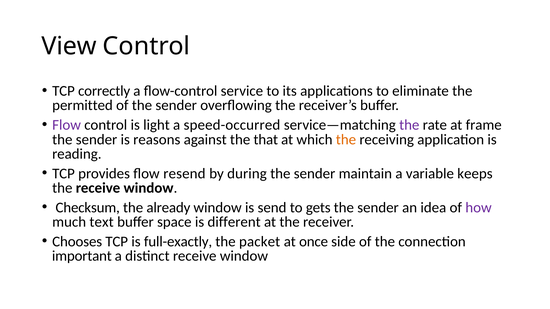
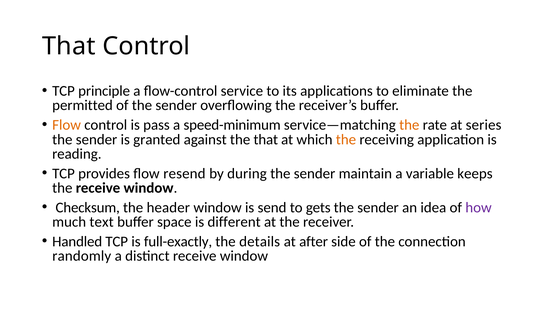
View: View -> That (69, 46)
correctly: correctly -> principle (104, 91)
Flow colour: purple -> orange (67, 125)
light: light -> pass (156, 125)
speed-occurred: speed-occurred -> speed-minimum (232, 125)
the colour: purple -> orange (409, 125)
frame: frame -> series (484, 125)
reasons: reasons -> granted (157, 140)
already: already -> header (168, 208)
Chooses: Chooses -> Handled (77, 242)
packet: packet -> details (260, 242)
once: once -> after (314, 242)
important: important -> randomly (82, 256)
